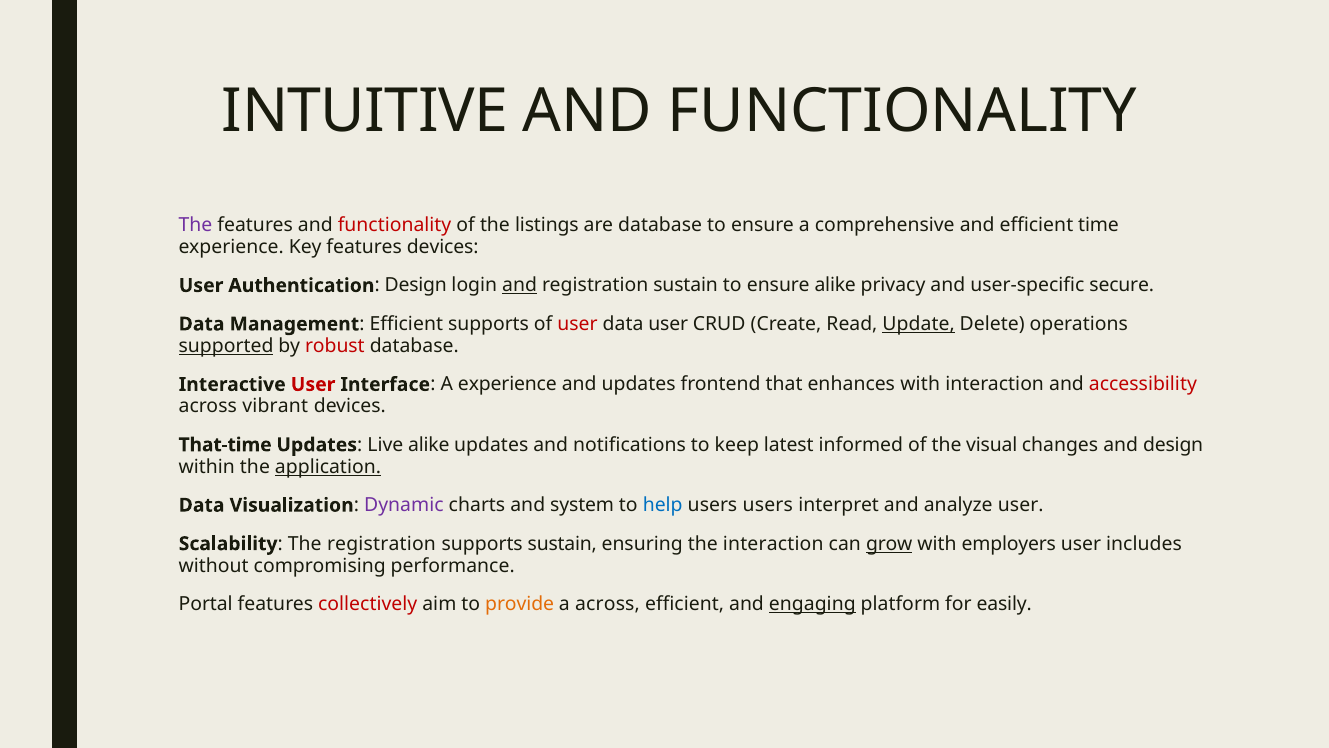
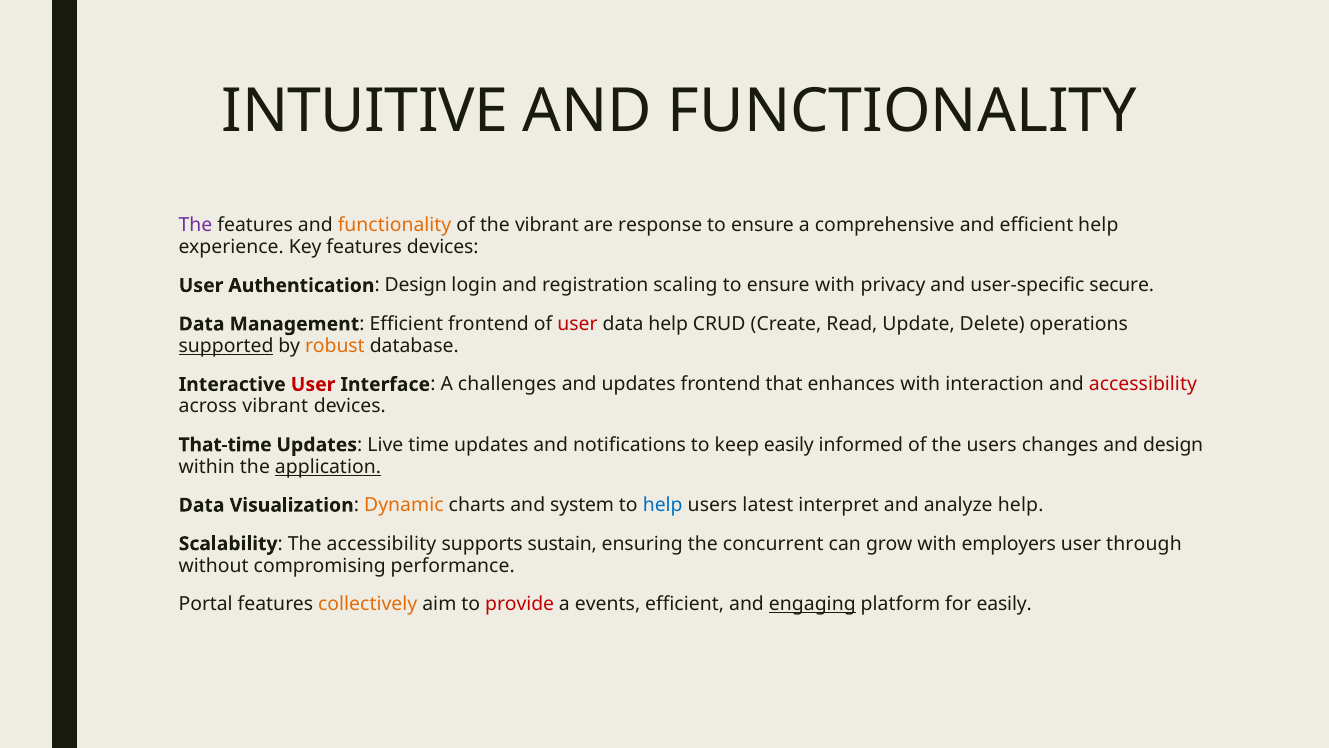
functionality colour: red -> orange (395, 225)
the listings: listings -> vibrant (547, 225)
are database: database -> response (660, 225)
efficient time: time -> help (1098, 225)
and underline: present -> none (520, 285)
registration sustain: sustain -> scaling (685, 285)
ensure alike: alike -> with (835, 285)
Efficient supports: supports -> frontend (488, 324)
data user: user -> help (668, 324)
Update underline: present -> none (919, 324)
robust colour: red -> orange (335, 346)
A experience: experience -> challenges (507, 384)
Live alike: alike -> time (429, 445)
keep latest: latest -> easily (789, 445)
the visual: visual -> users (992, 445)
Dynamic colour: purple -> orange (404, 505)
users users: users -> latest (768, 505)
analyze user: user -> help (1021, 505)
The registration: registration -> accessibility (381, 543)
the interaction: interaction -> concurrent (773, 543)
grow underline: present -> none (889, 543)
includes: includes -> through (1144, 543)
collectively colour: red -> orange (368, 604)
provide colour: orange -> red (520, 604)
a across: across -> events (608, 604)
